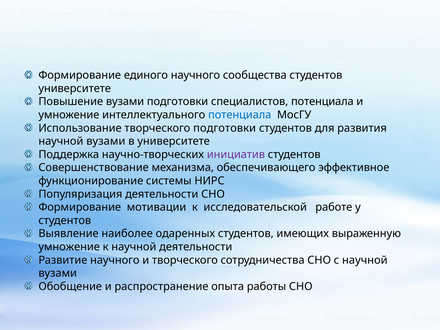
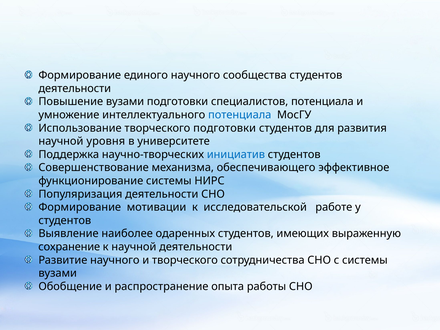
университете: университете -> деятельности (75, 88)
вузами: вузами -> уровня (106, 141)
инициатив colour: purple -> blue (236, 154)
умножение: умножение -> сохранение (69, 247)
с научной: научной -> системы (365, 260)
